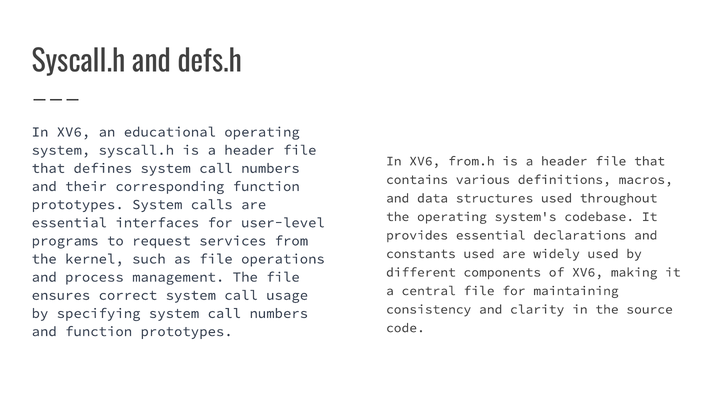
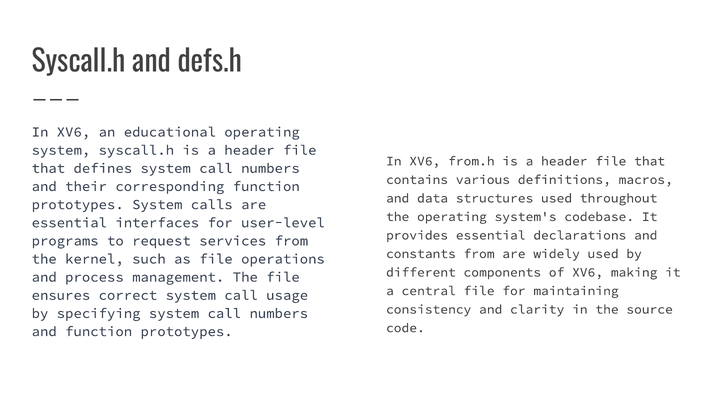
constants used: used -> from (479, 254)
